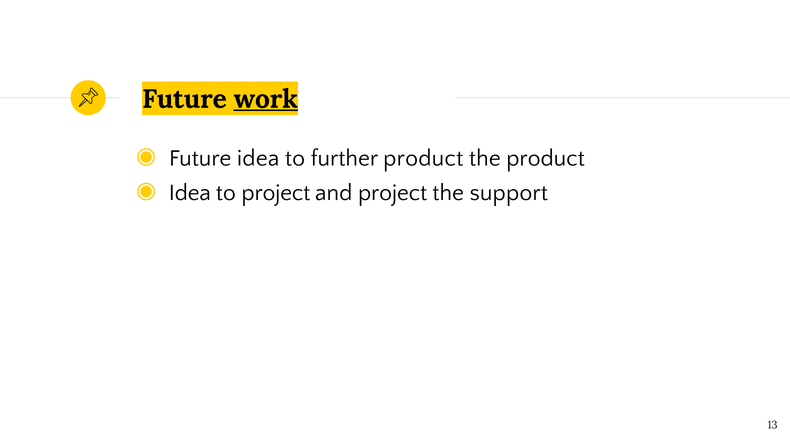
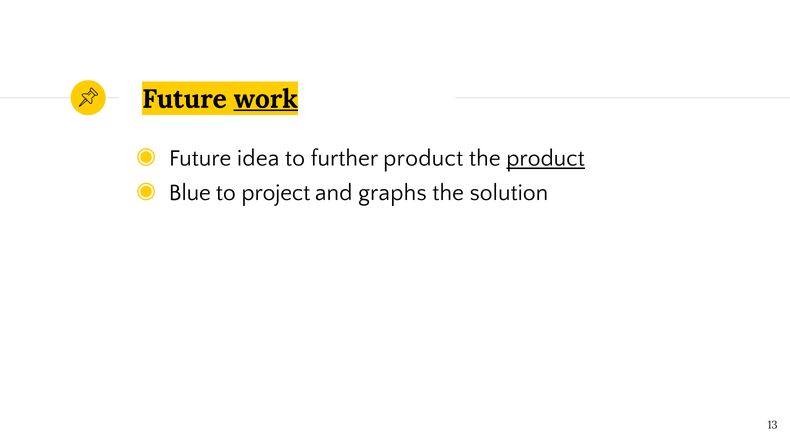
product underline: none -> present (546, 158)
Idea: Idea -> Blue (190, 193)
and project: project -> graphs (392, 193)
support: support -> solution (509, 193)
